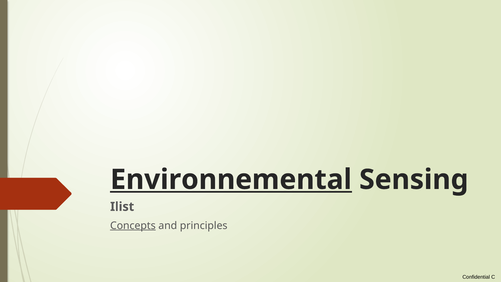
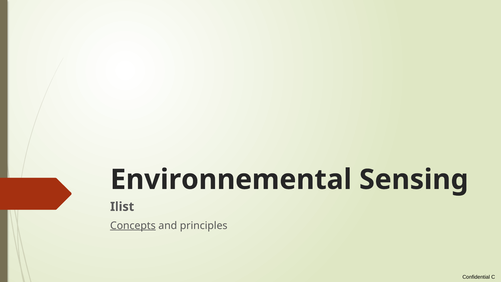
Environnemental underline: present -> none (231, 179)
